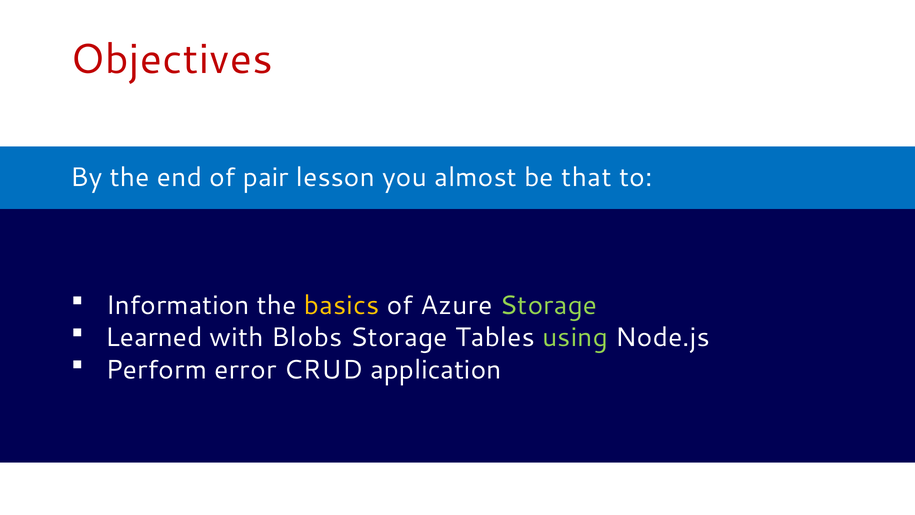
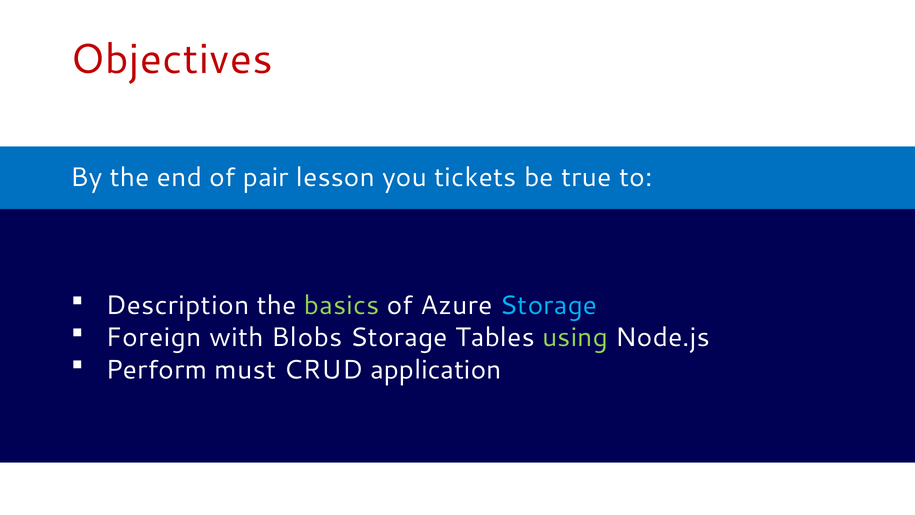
almost: almost -> tickets (475, 177)
that: that -> true (586, 177)
Information: Information -> Description (177, 305)
basics colour: yellow -> light green (342, 305)
Storage colour: light green -> light blue (549, 305)
Learned: Learned -> Foreign (154, 337)
error: error -> must (245, 370)
